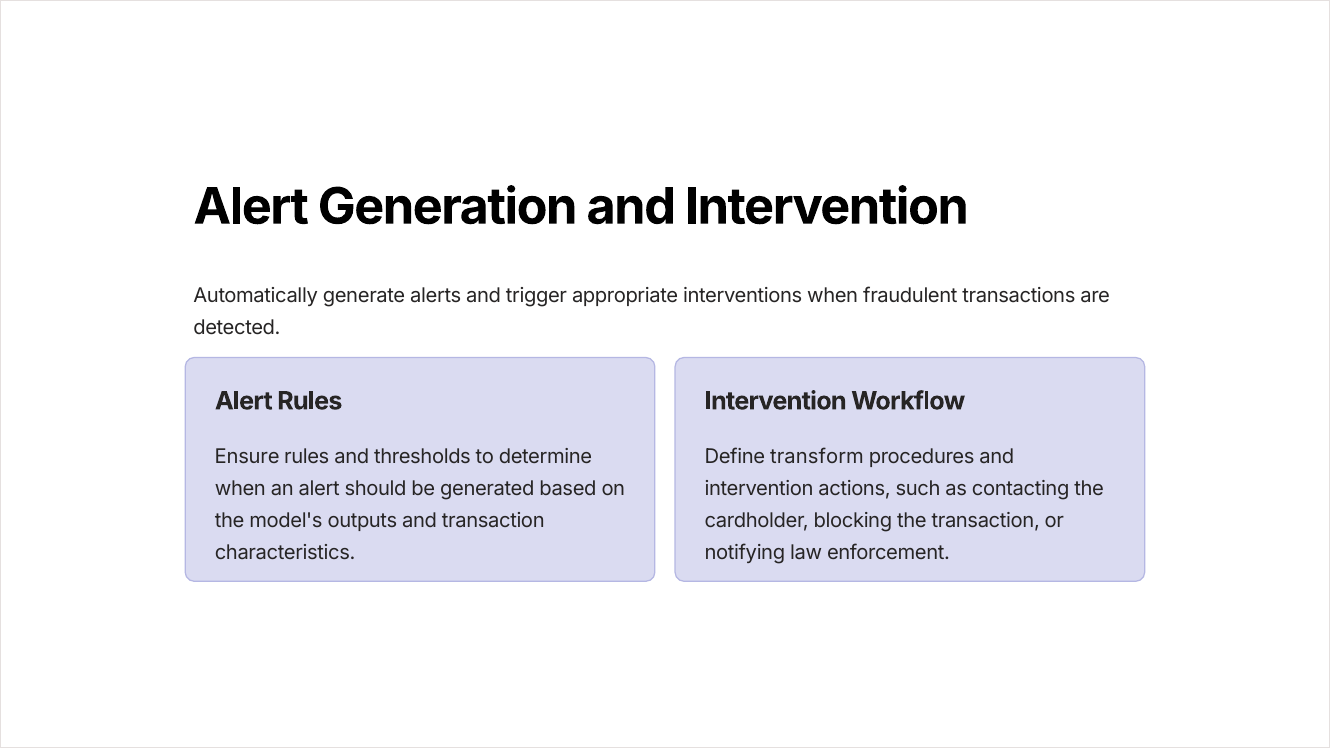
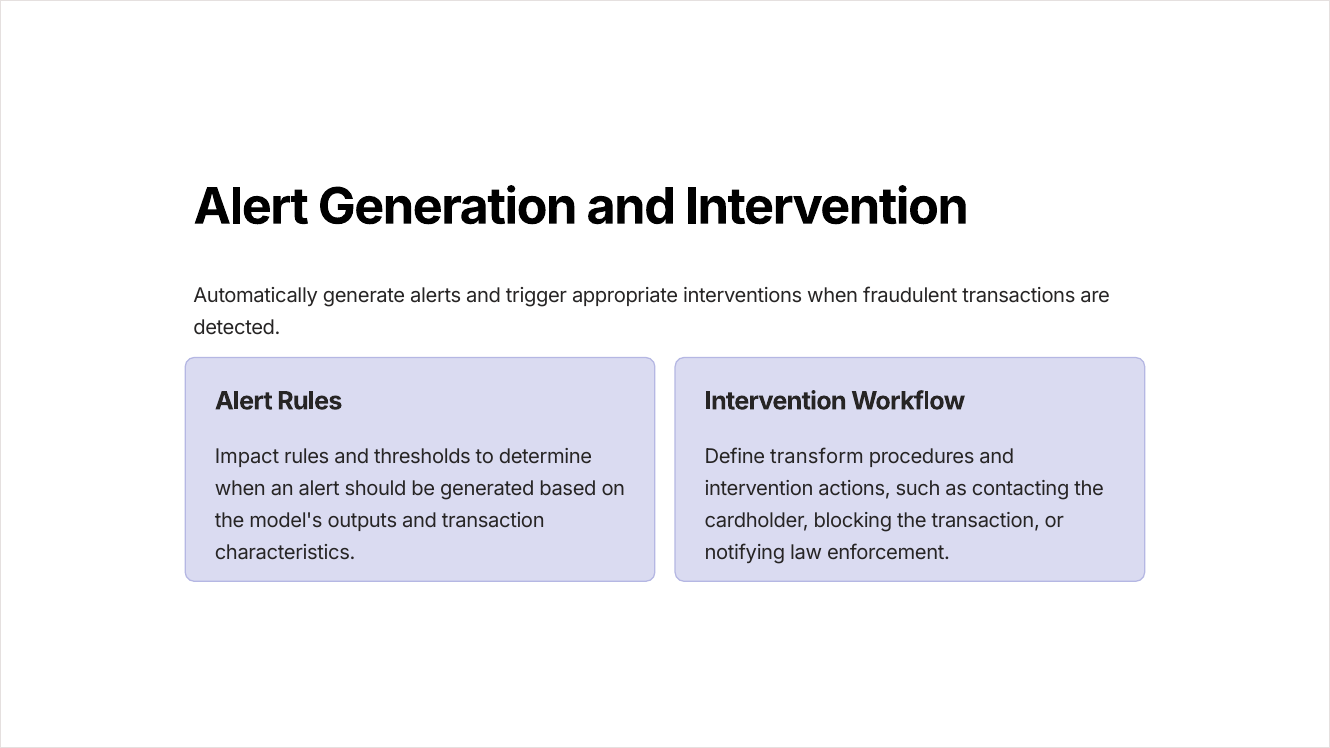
Ensure: Ensure -> Impact (247, 456)
